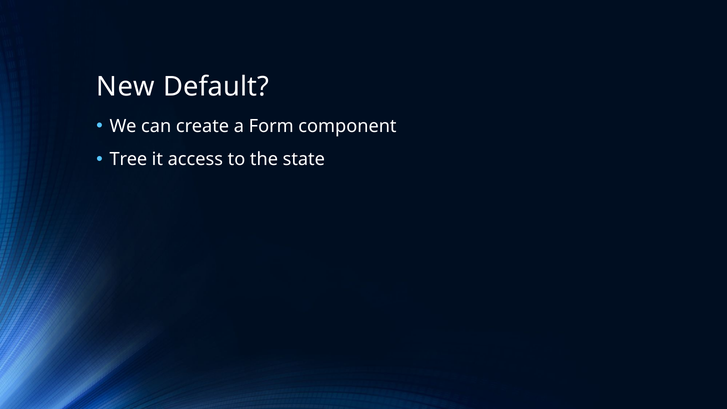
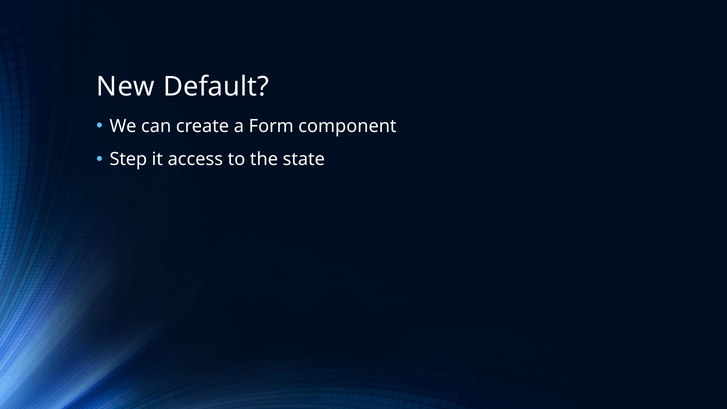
Tree: Tree -> Step (128, 159)
